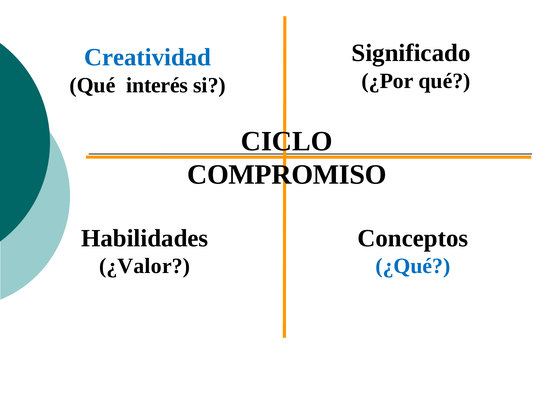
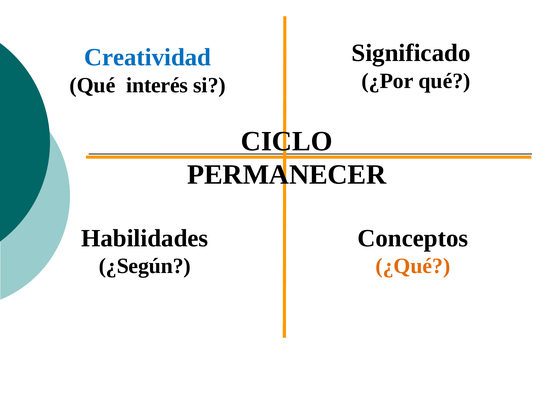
COMPROMISO: COMPROMISO -> PERMANECER (287, 175)
¿Valor: ¿Valor -> ¿Según (145, 266)
¿Qué colour: blue -> orange (413, 266)
